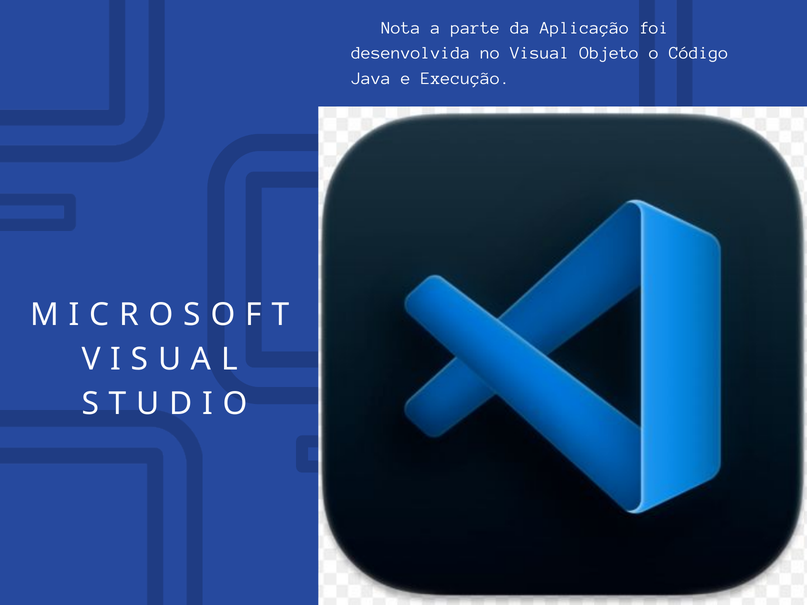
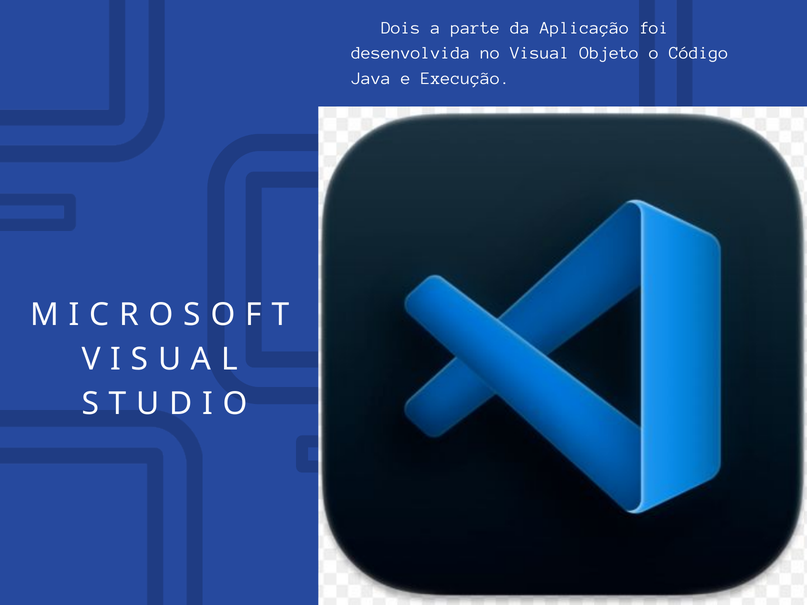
Nota: Nota -> Dois (401, 28)
